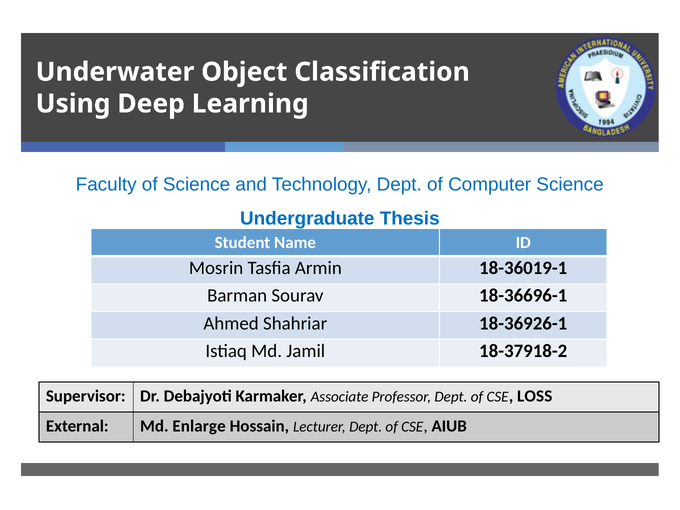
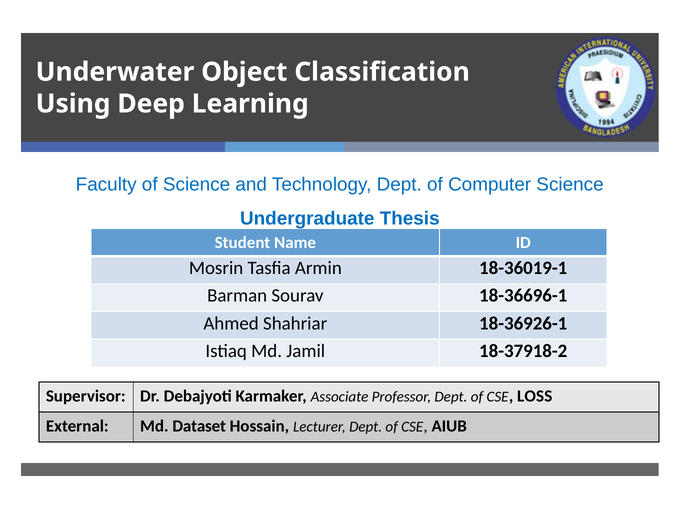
Enlarge: Enlarge -> Dataset (199, 426)
